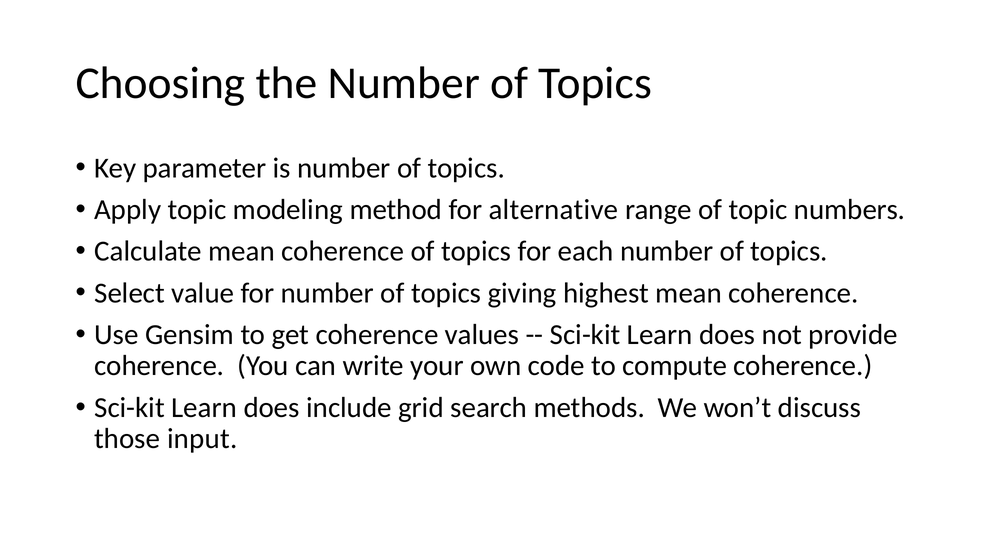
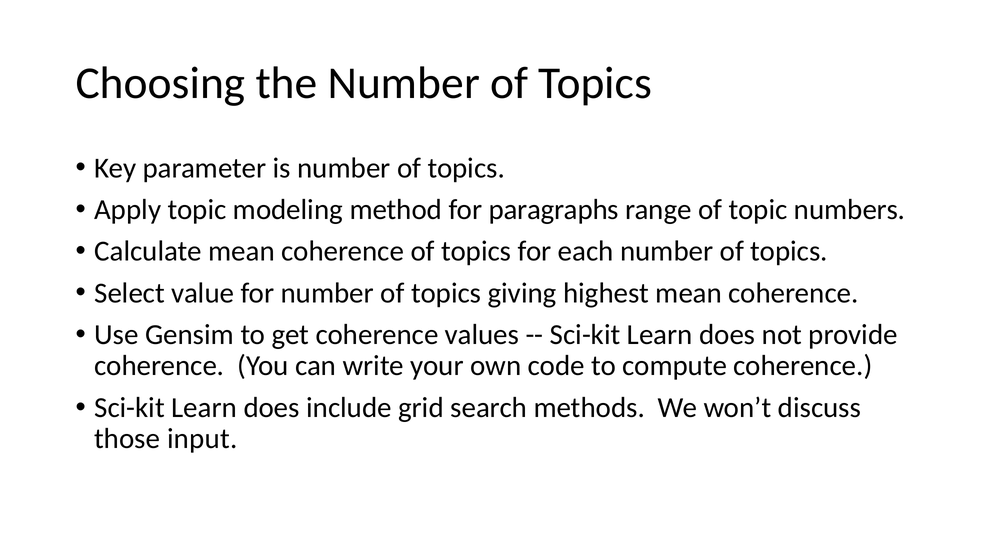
alternative: alternative -> paragraphs (554, 210)
